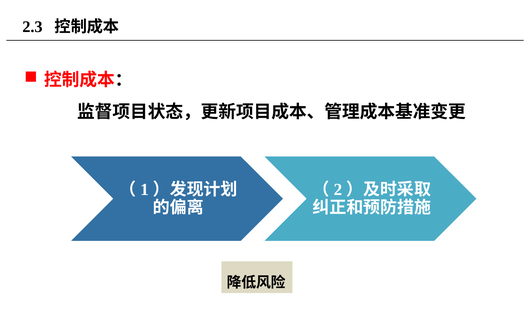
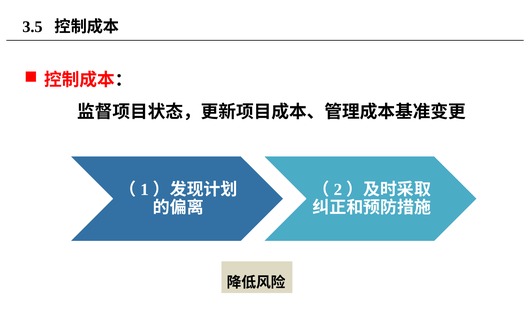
2.3: 2.3 -> 3.5 (32, 27)
